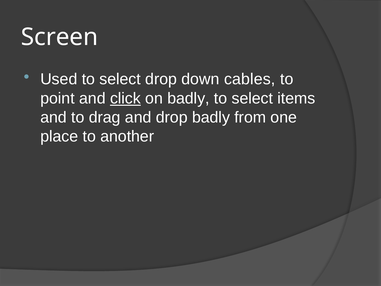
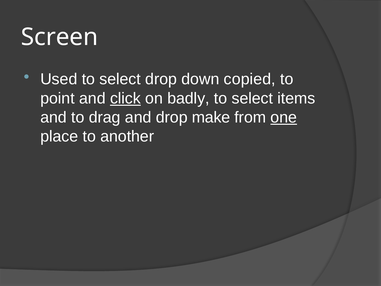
cables: cables -> copied (250, 79)
drop badly: badly -> make (211, 117)
one underline: none -> present (284, 117)
